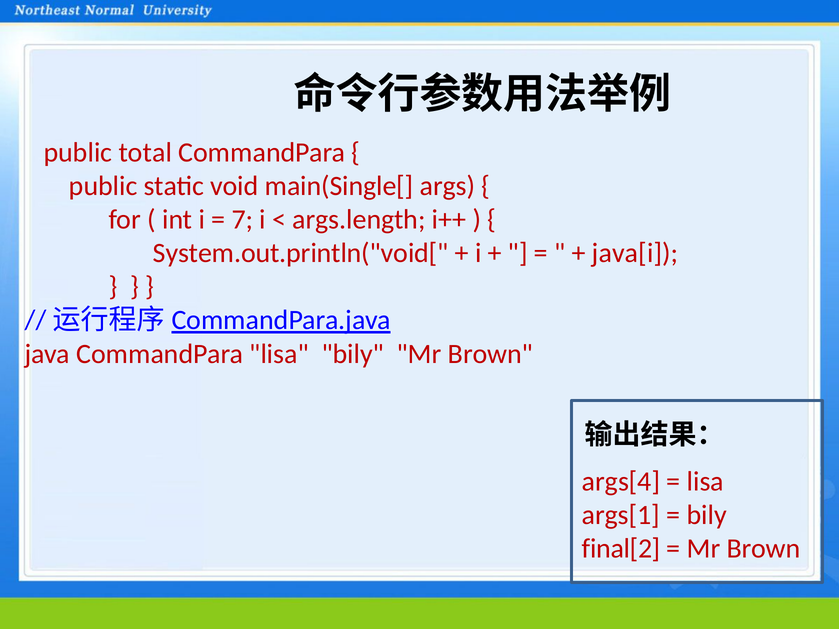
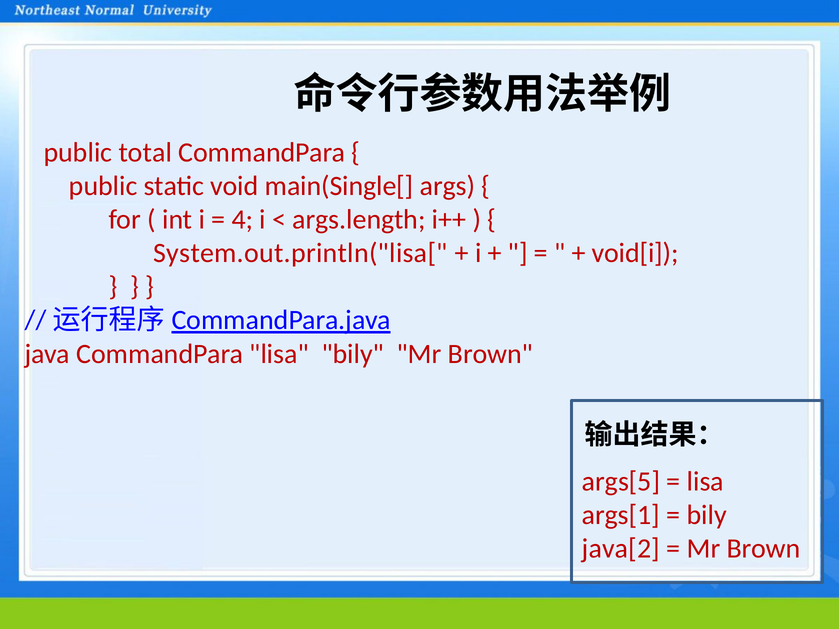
7: 7 -> 4 (242, 220)
System.out.println("void[: System.out.println("void[ -> System.out.println("lisa[ (300, 253)
java[i: java[i -> void[i (635, 253)
args[4: args[4 -> args[5 (621, 482)
final[2: final[2 -> java[2 (621, 549)
